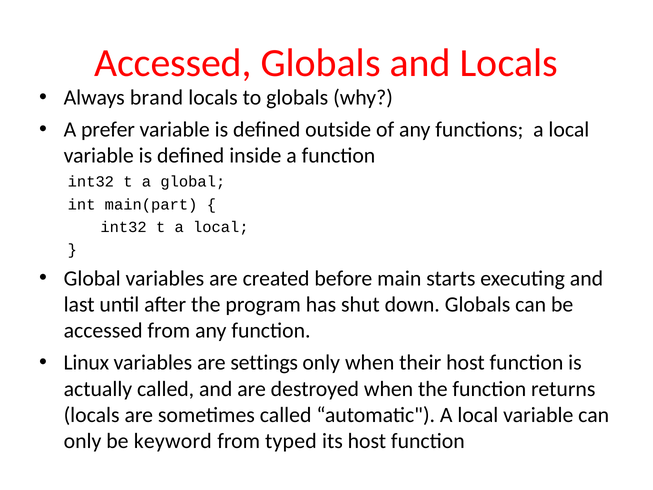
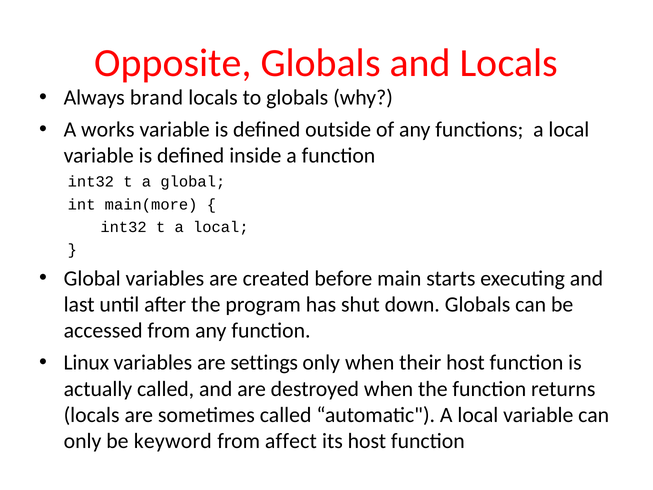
Accessed: Accessed -> Opposite (173, 63)
prefer: prefer -> works (108, 130)
main(part: main(part -> main(more (151, 204)
typed: typed -> affect (291, 441)
